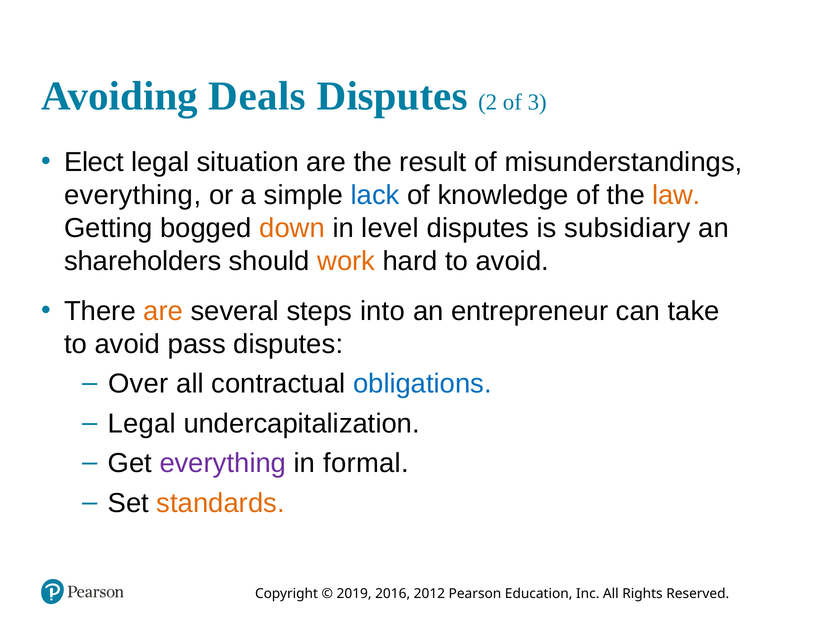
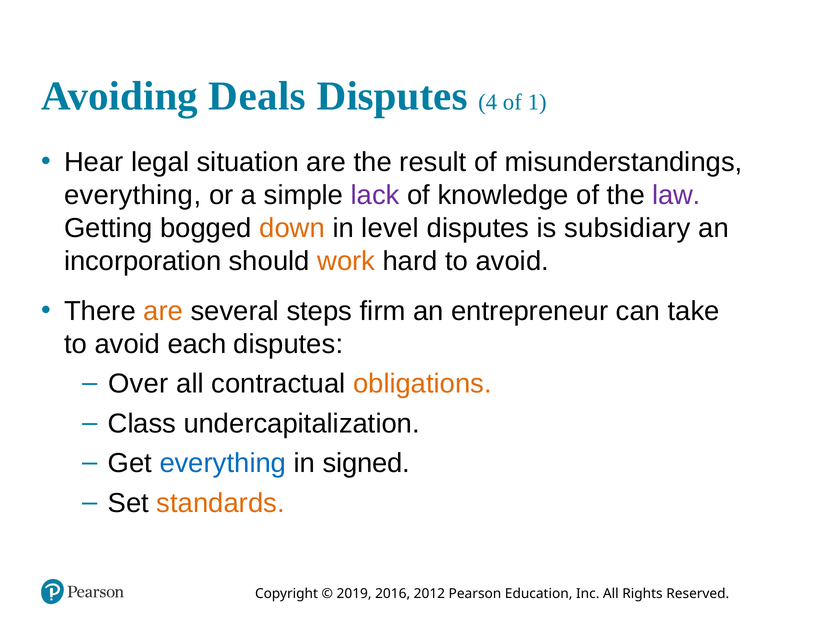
2: 2 -> 4 (488, 102)
3: 3 -> 1 (537, 102)
Elect: Elect -> Hear (94, 162)
lack colour: blue -> purple (375, 195)
law colour: orange -> purple (676, 195)
shareholders: shareholders -> incorporation (143, 261)
into: into -> firm (383, 311)
pass: pass -> each (197, 344)
obligations colour: blue -> orange (422, 384)
Legal: Legal -> Class (142, 424)
everything colour: purple -> blue (223, 464)
formal: formal -> signed (366, 464)
